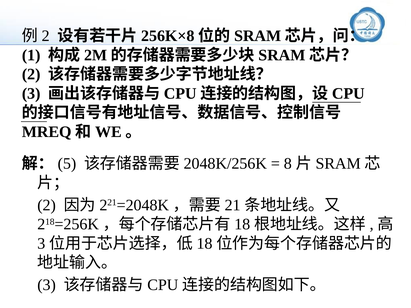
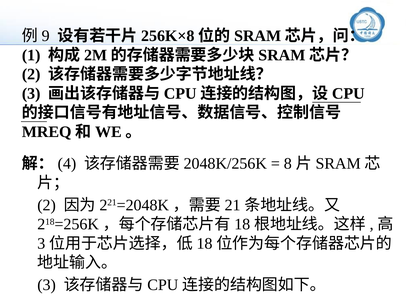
2: 2 -> 9 (46, 36)
5: 5 -> 4 (67, 164)
